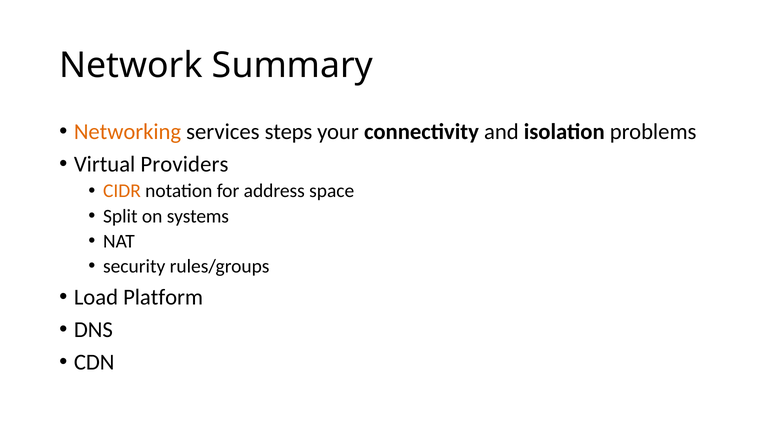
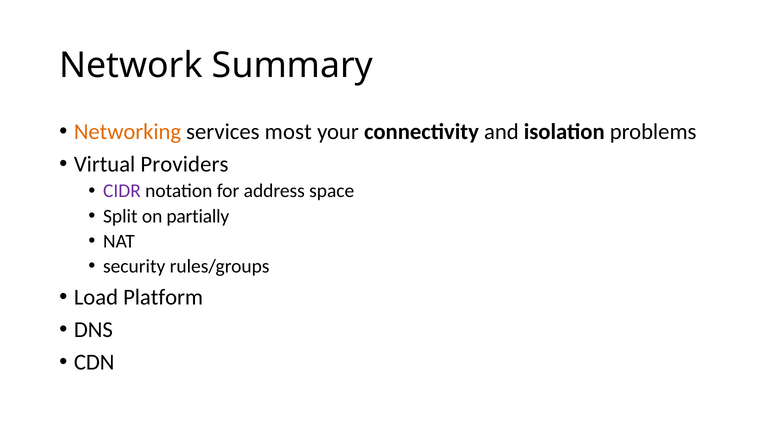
steps: steps -> most (288, 131)
CIDR colour: orange -> purple (122, 191)
systems: systems -> partially (198, 216)
